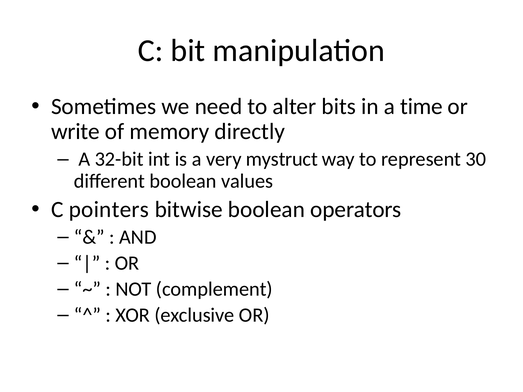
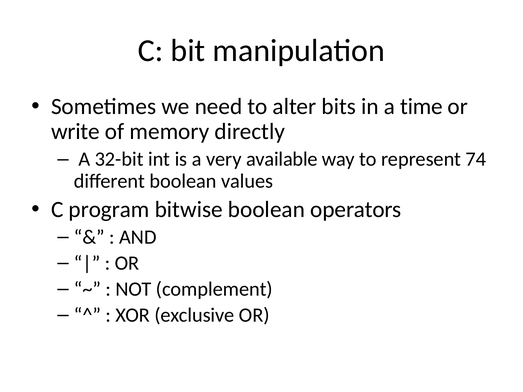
mystruct: mystruct -> available (282, 159)
30: 30 -> 74 (476, 159)
pointers: pointers -> program (109, 209)
